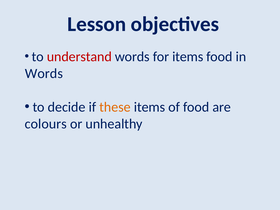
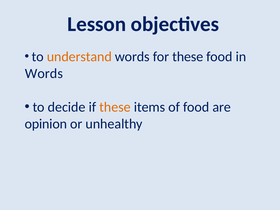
understand colour: red -> orange (79, 57)
for items: items -> these (188, 57)
colours: colours -> opinion (46, 124)
